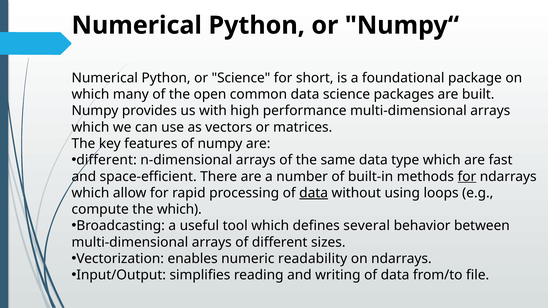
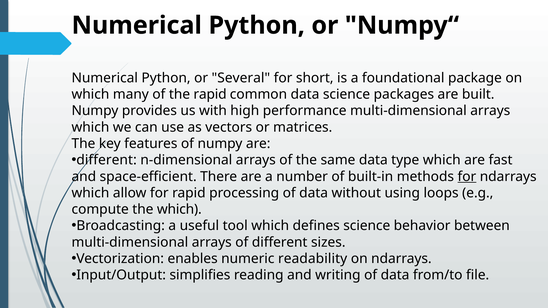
or Science: Science -> Several (241, 78)
the open: open -> rapid (210, 94)
data underline: present -> none (314, 193)
defines several: several -> science (367, 226)
